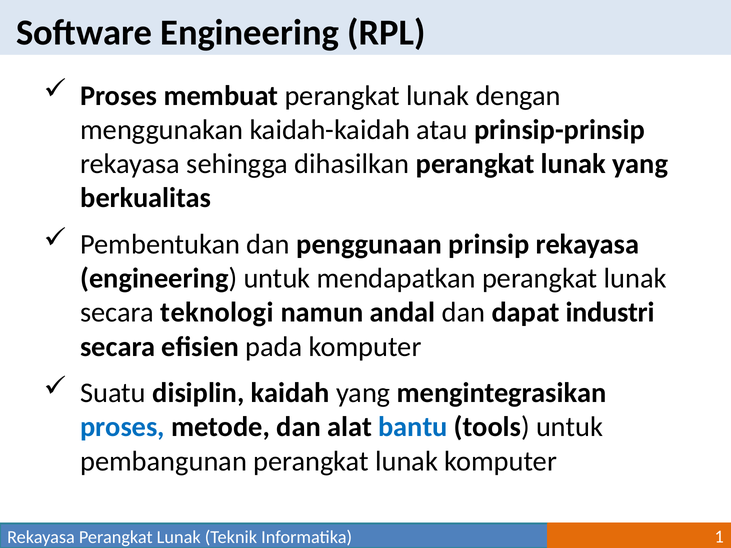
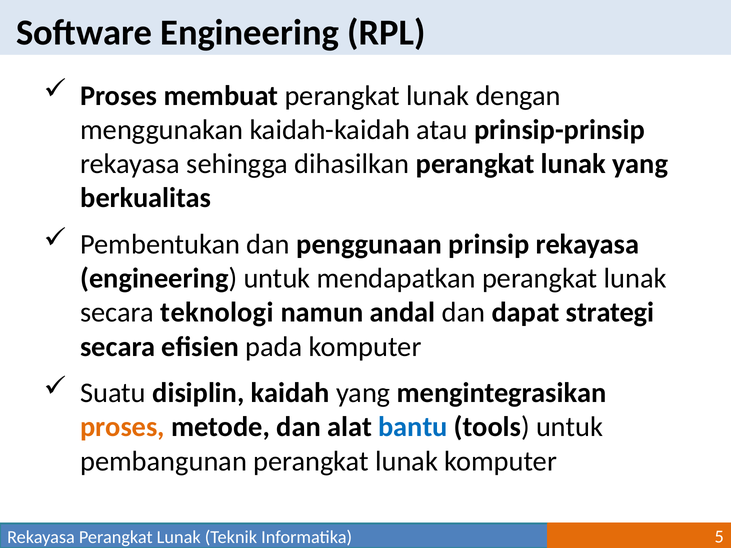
industri: industri -> strategi (610, 313)
proses colour: blue -> orange (123, 427)
1: 1 -> 5 (719, 537)
